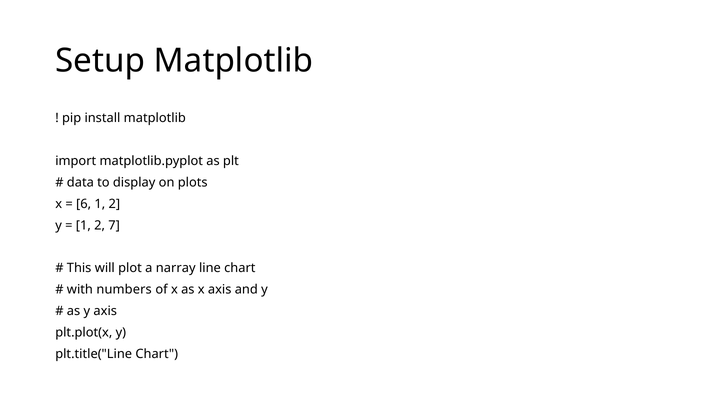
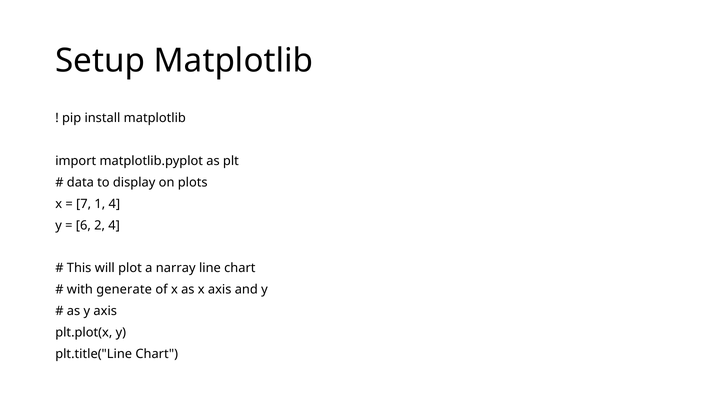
6: 6 -> 7 (84, 204)
2: 2 -> 4 (114, 204)
1: 1 -> 6 (83, 225)
2 7: 7 -> 4 (114, 225)
numbers: numbers -> generate (124, 290)
